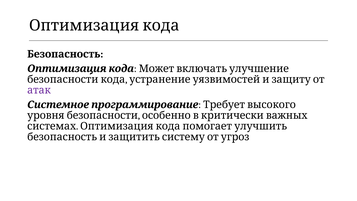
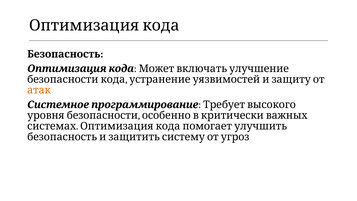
атак colour: purple -> orange (39, 90)
